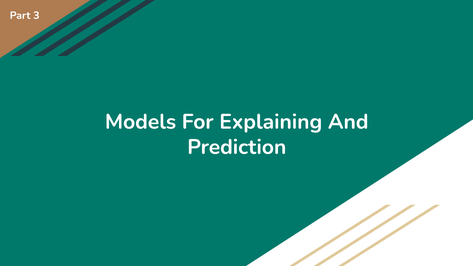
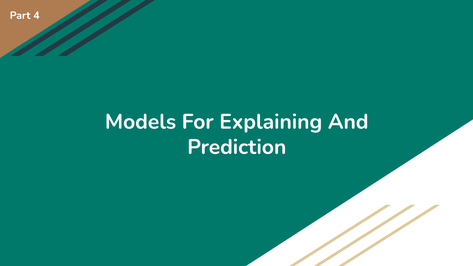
3: 3 -> 4 (36, 15)
